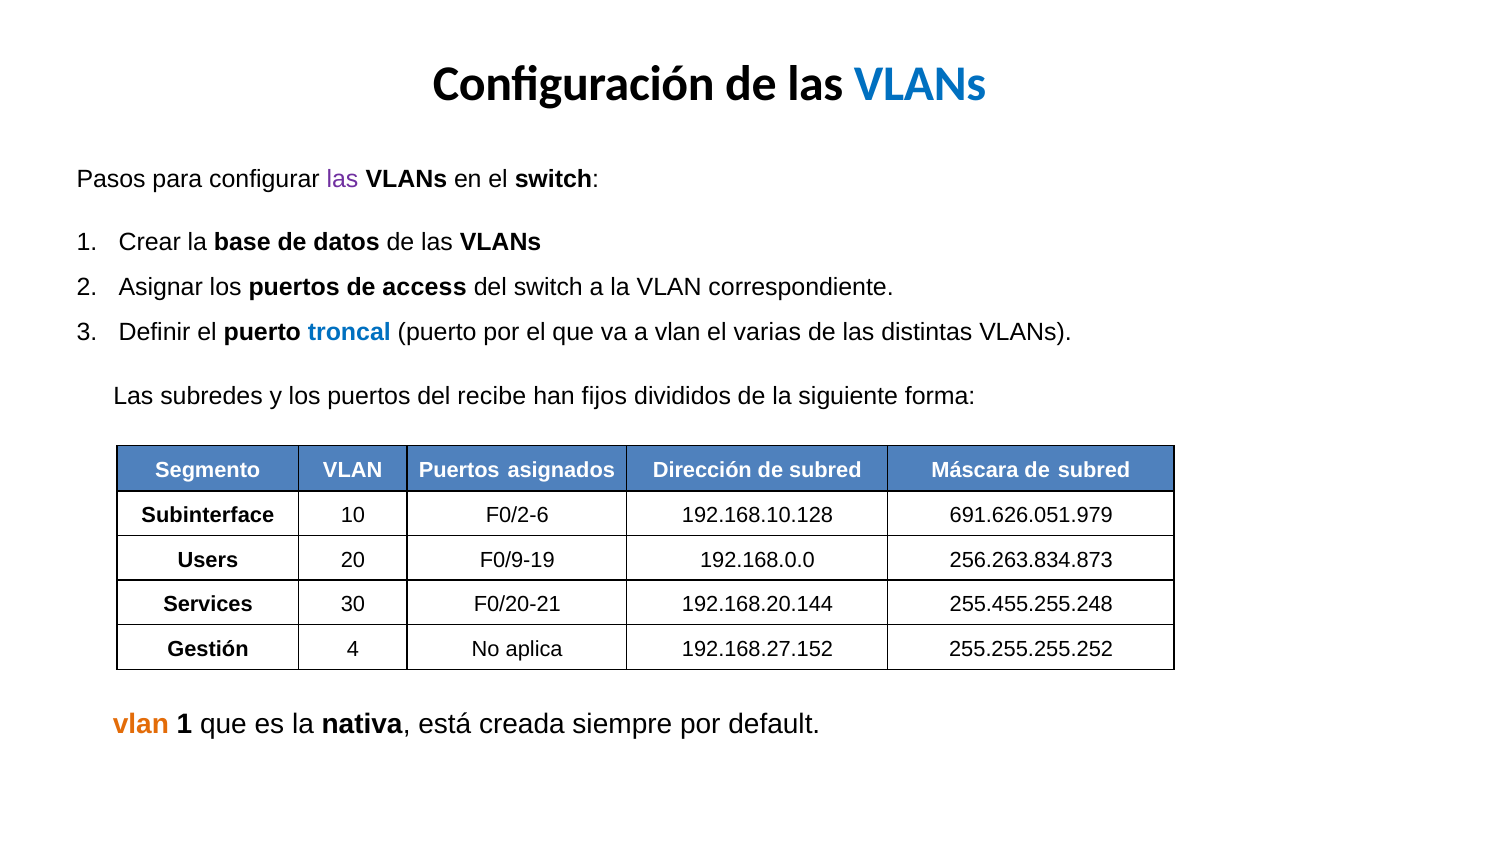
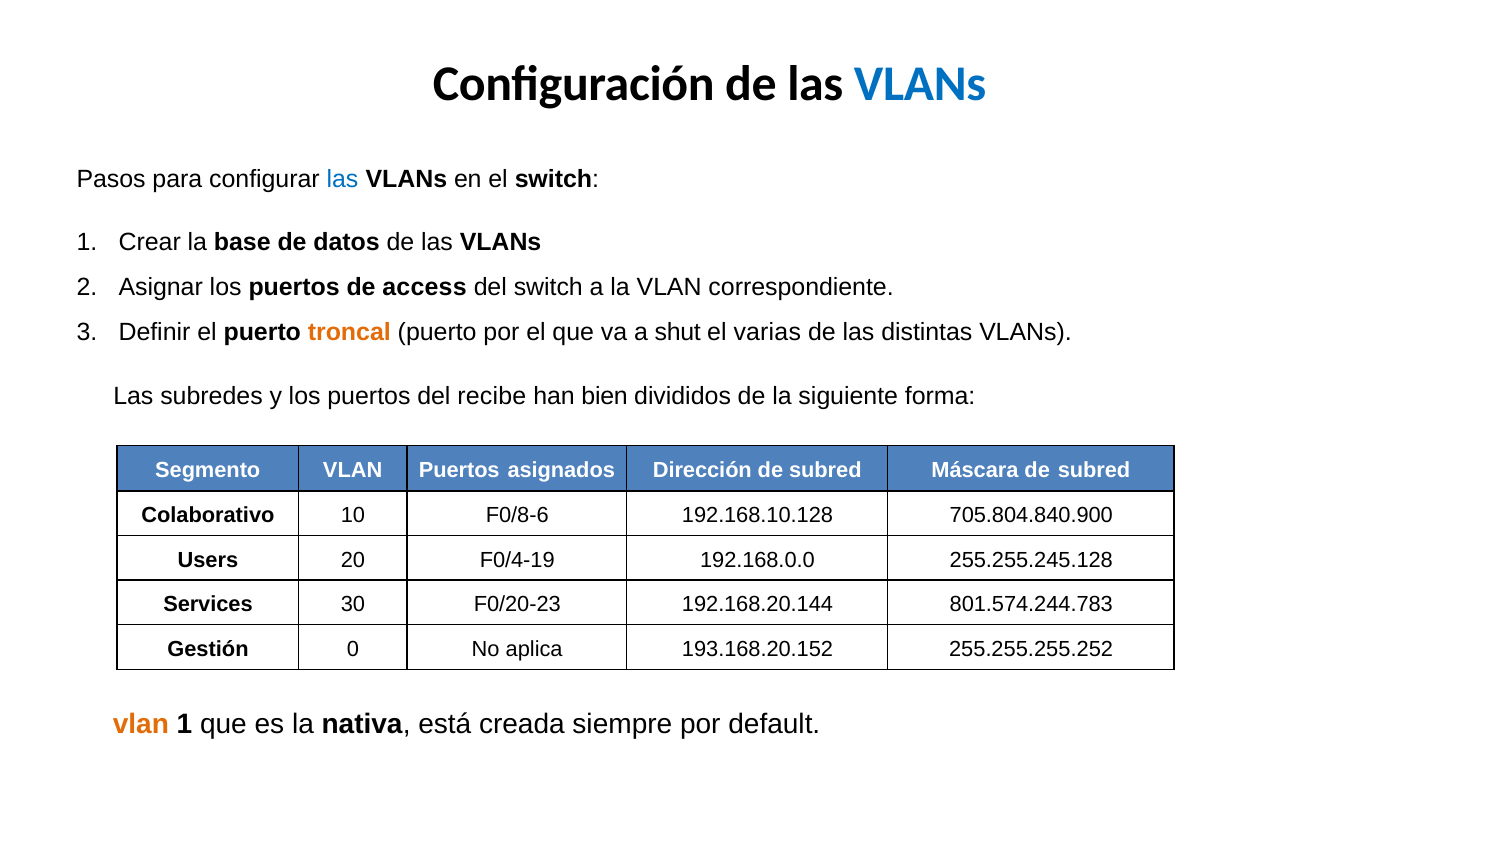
las colour: purple -> blue (343, 179)
troncal colour: blue -> orange (349, 332)
a vlan: vlan -> shut (678, 332)
fijos: fijos -> bien (605, 396)
Subinterface: Subinterface -> Colaborativo (208, 515)
F0/2-6: F0/2-6 -> F0/8-6 (517, 515)
691.626.051.979: 691.626.051.979 -> 705.804.840.900 (1031, 515)
F0/9-19: F0/9-19 -> F0/4-19 (517, 560)
256.263.834.873: 256.263.834.873 -> 255.255.245.128 (1031, 560)
F0/20-21: F0/20-21 -> F0/20-23 (517, 605)
255.455.255.248: 255.455.255.248 -> 801.574.244.783 (1031, 605)
4: 4 -> 0 (353, 649)
192.168.27.152: 192.168.27.152 -> 193.168.20.152 (758, 649)
